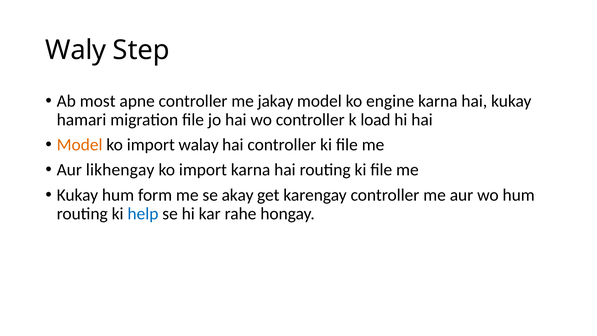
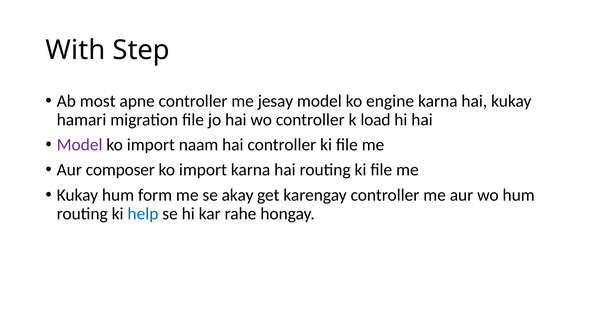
Waly: Waly -> With (75, 50)
jakay: jakay -> jesay (275, 101)
Model colour: orange -> purple (80, 145)
walay: walay -> naam (199, 145)
likhengay: likhengay -> composer (120, 170)
